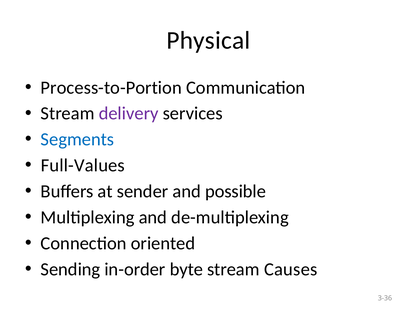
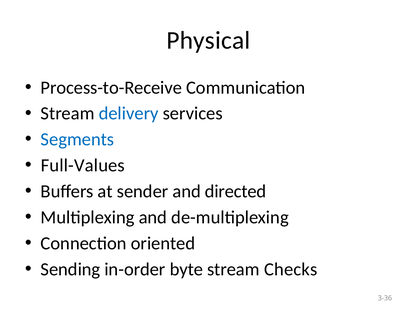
Process-to-Portion: Process-to-Portion -> Process-to-Receive (111, 87)
delivery colour: purple -> blue (129, 113)
possible: possible -> directed (236, 191)
Causes: Causes -> Checks (291, 269)
